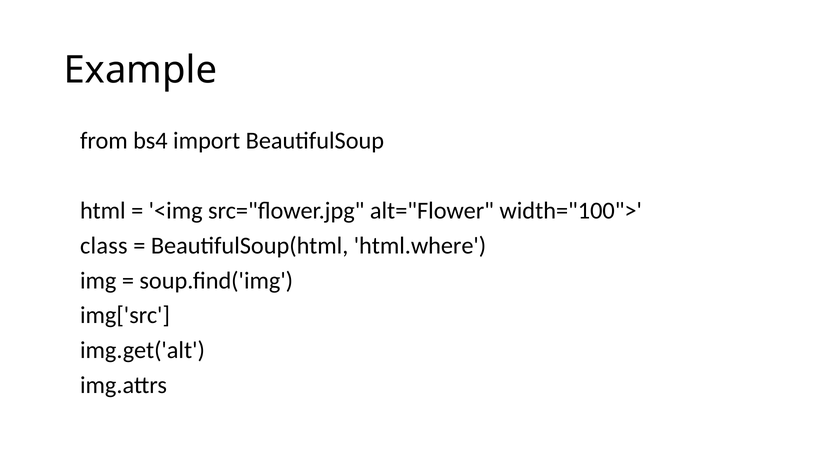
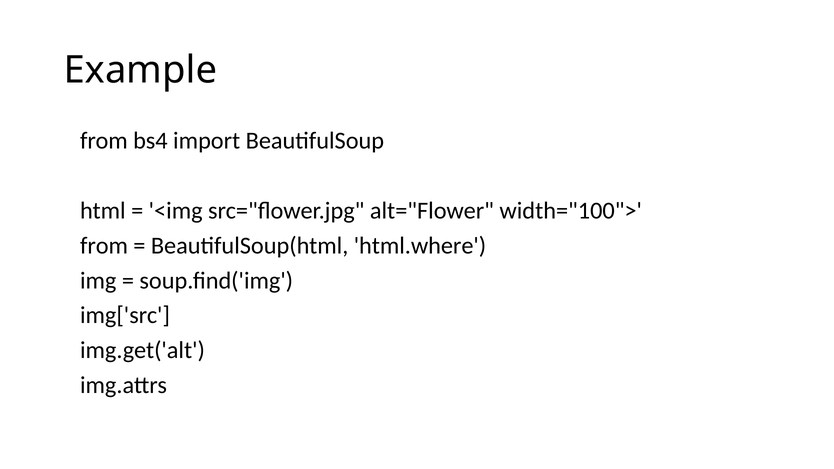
class: class -> from (104, 246)
